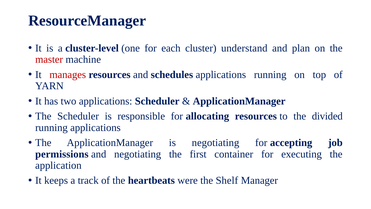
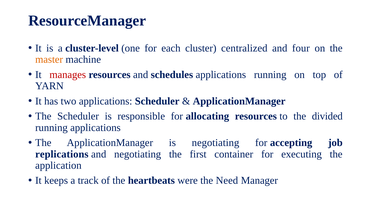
understand: understand -> centralized (244, 48)
plan: plan -> four (301, 48)
master colour: red -> orange (49, 59)
permissions: permissions -> replications (62, 154)
Shelf: Shelf -> Need (227, 180)
